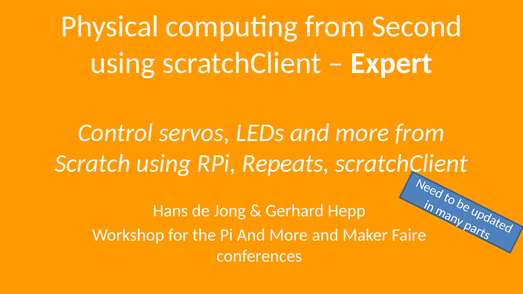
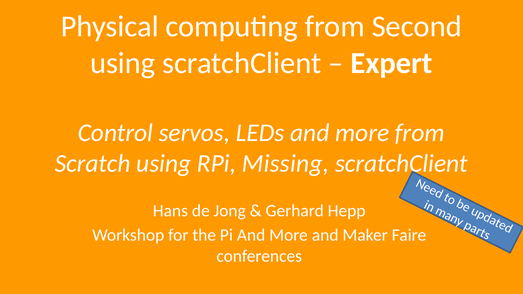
Repeats: Repeats -> Missing (285, 163)
